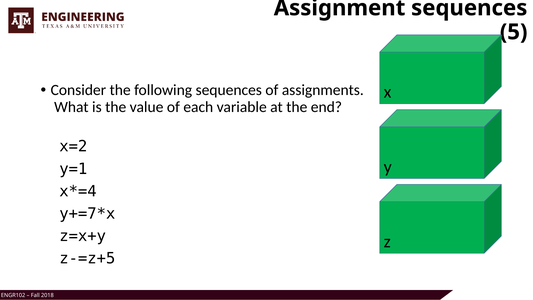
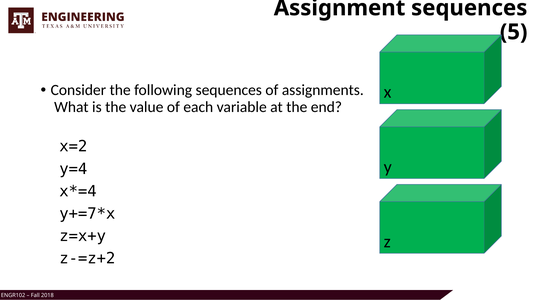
y=1: y=1 -> y=4 (73, 169)
z-=z+5: z-=z+5 -> z-=z+2 (87, 258)
